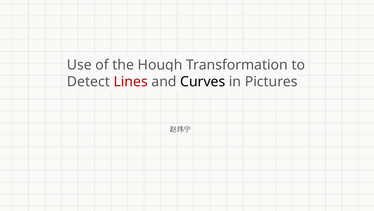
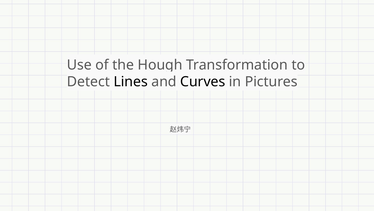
Lines colour: red -> black (131, 82)
